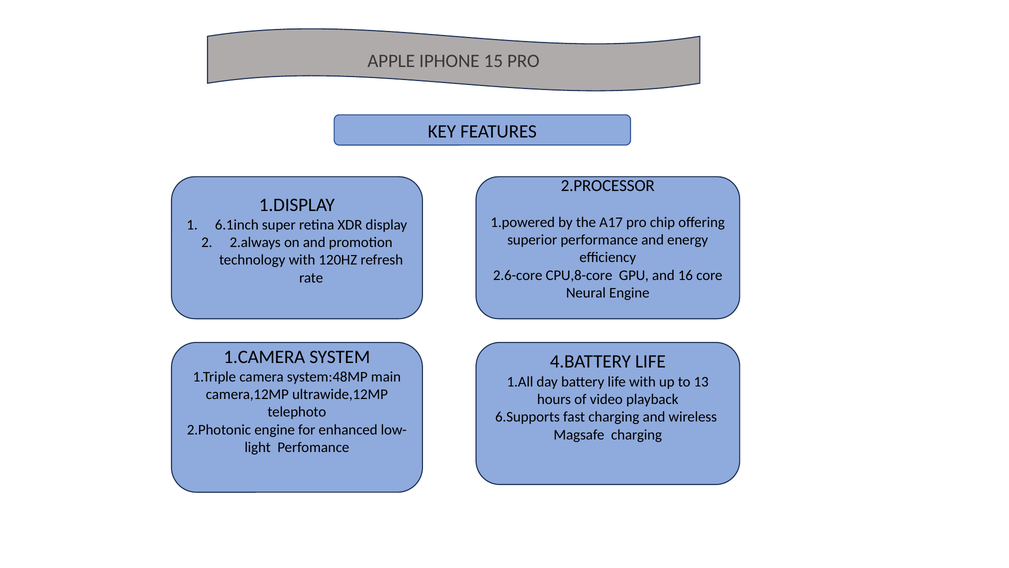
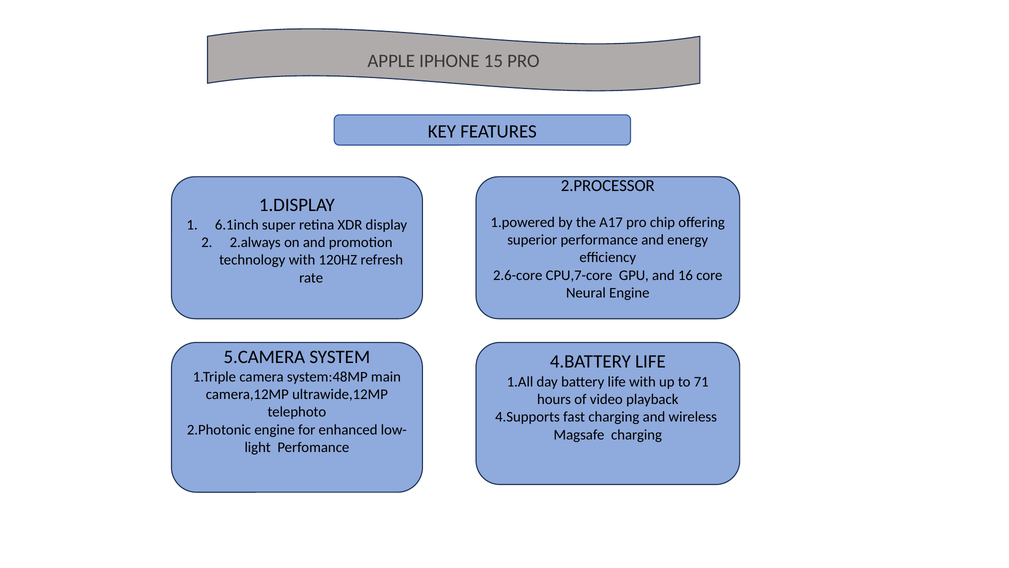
CPU,8-core: CPU,8-core -> CPU,7-core (579, 275)
1.CAMERA: 1.CAMERA -> 5.CAMERA (264, 356)
13: 13 -> 71 (701, 381)
6.Supports: 6.Supports -> 4.Supports (528, 417)
